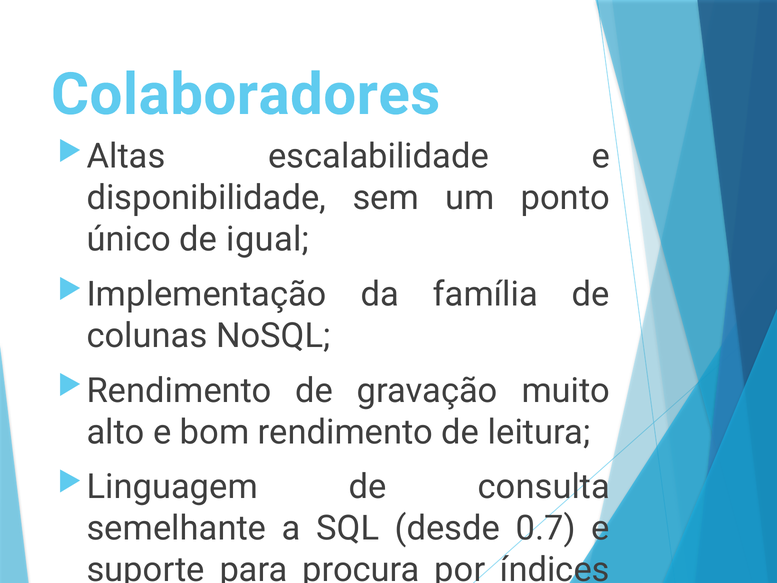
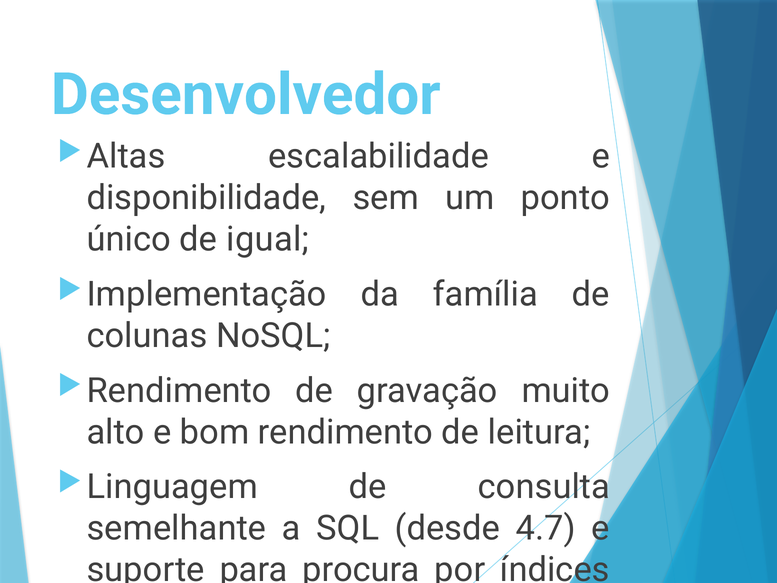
Colaboradores: Colaboradores -> Desenvolvedor (246, 95)
0.7: 0.7 -> 4.7 (546, 528)
